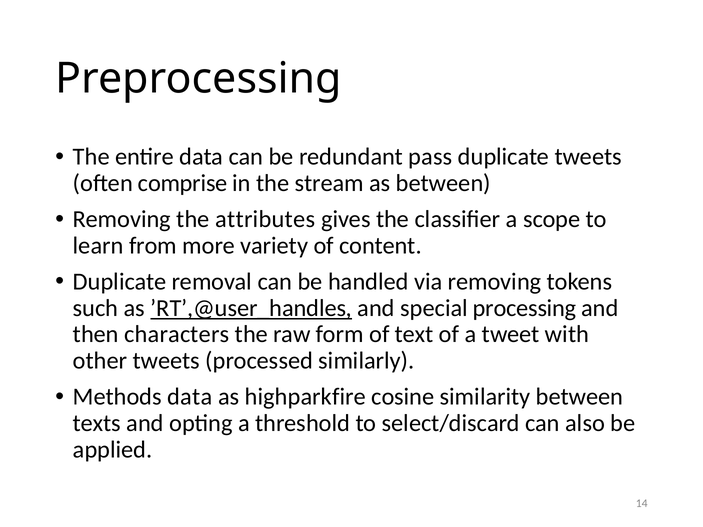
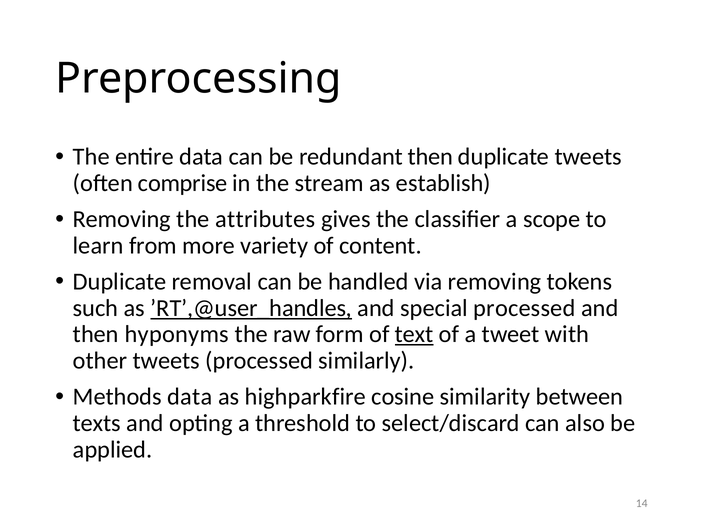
redundant pass: pass -> then (431, 157)
as between: between -> establish (443, 183)
special processing: processing -> processed (524, 308)
characters: characters -> hyponyms (177, 335)
text underline: none -> present (414, 335)
